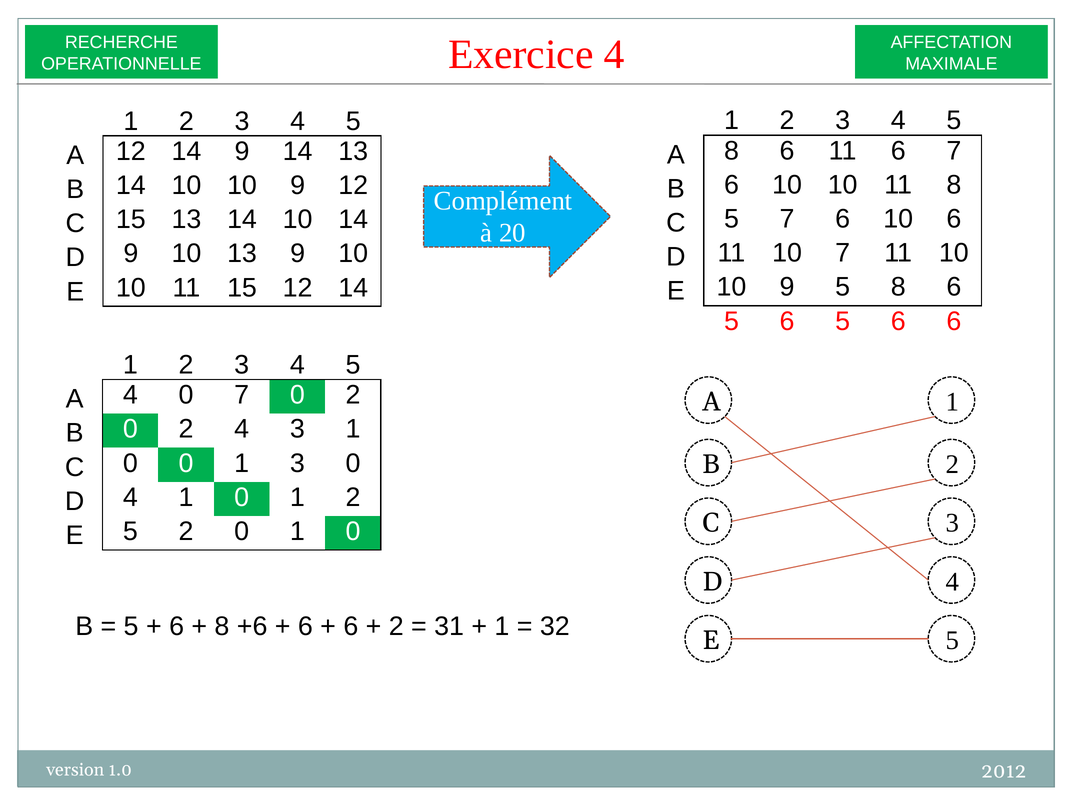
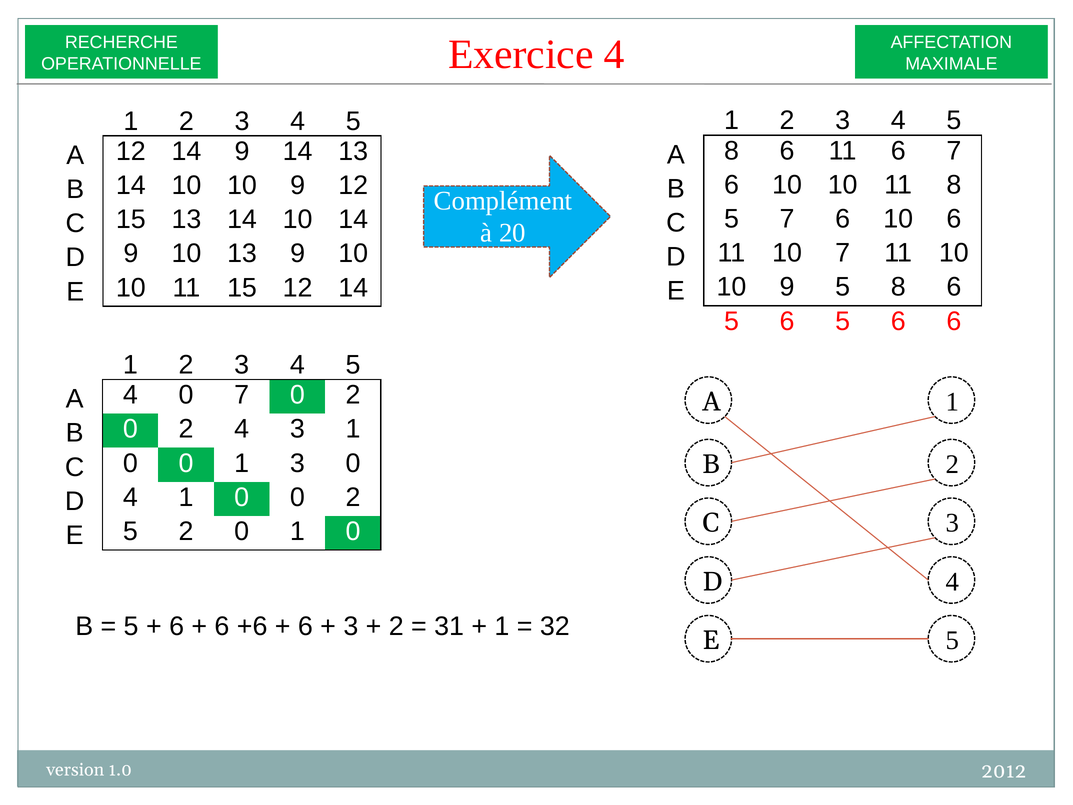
1 0 1: 1 -> 0 (297, 497)
8: 8 -> 6 (222, 626)
6: 6 -> 3 (351, 626)
